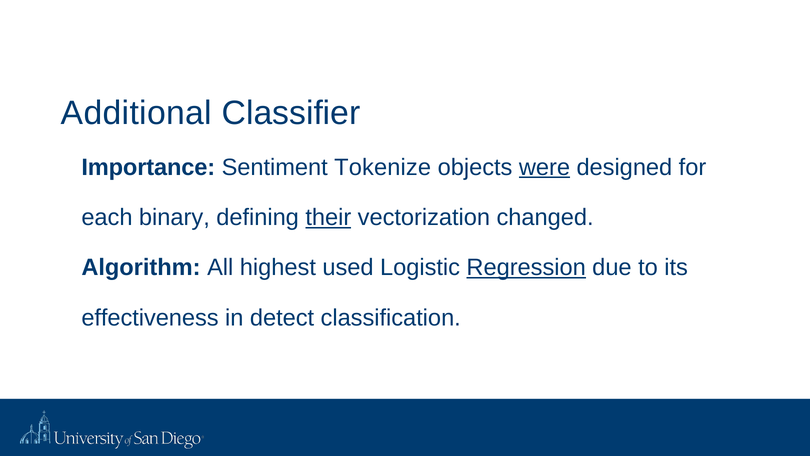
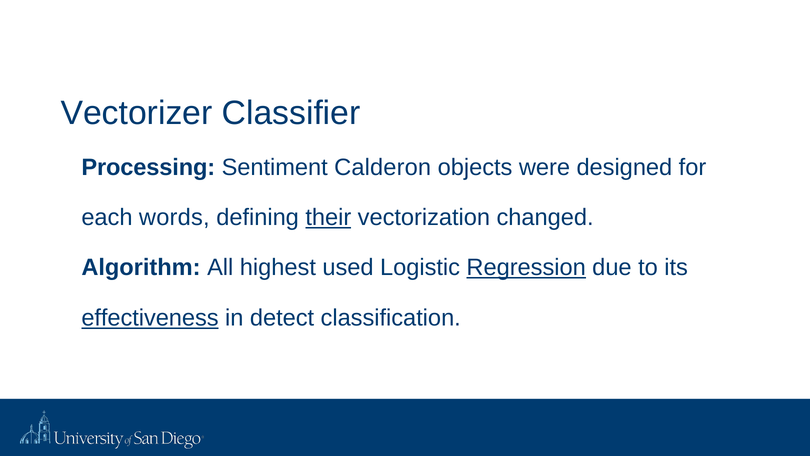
Additional: Additional -> Vectorizer (137, 113)
Importance: Importance -> Processing (148, 167)
Tokenize: Tokenize -> Calderon (383, 167)
were underline: present -> none (544, 167)
binary: binary -> words (174, 217)
effectiveness underline: none -> present (150, 318)
